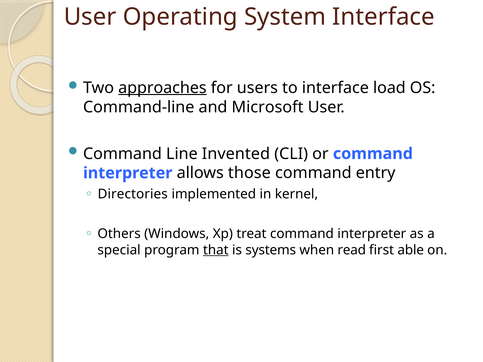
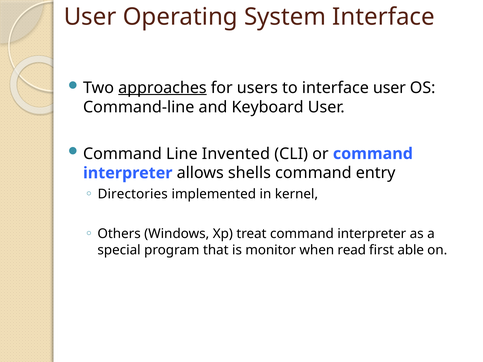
interface load: load -> user (389, 88)
Microsoft: Microsoft -> Keyboard (268, 107)
those: those -> shells (249, 173)
that underline: present -> none (216, 250)
systems: systems -> monitor (271, 250)
